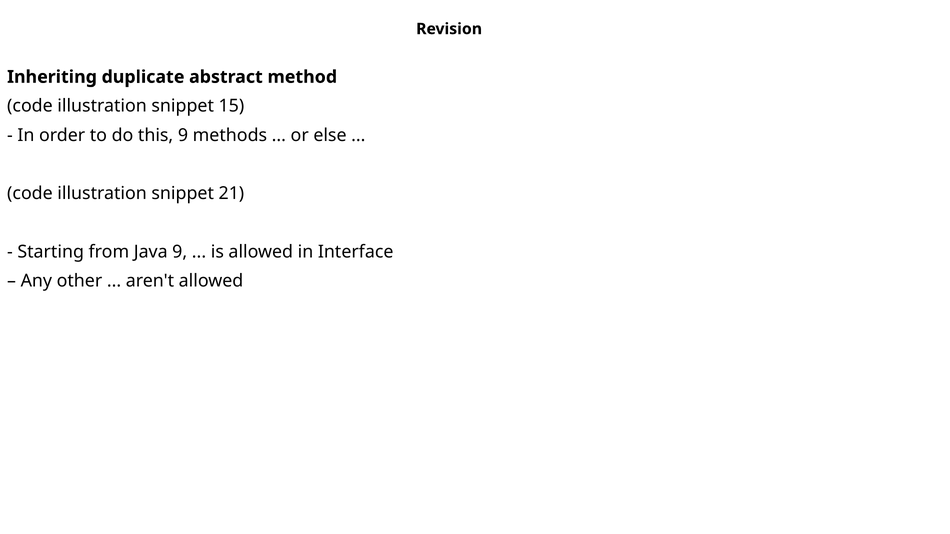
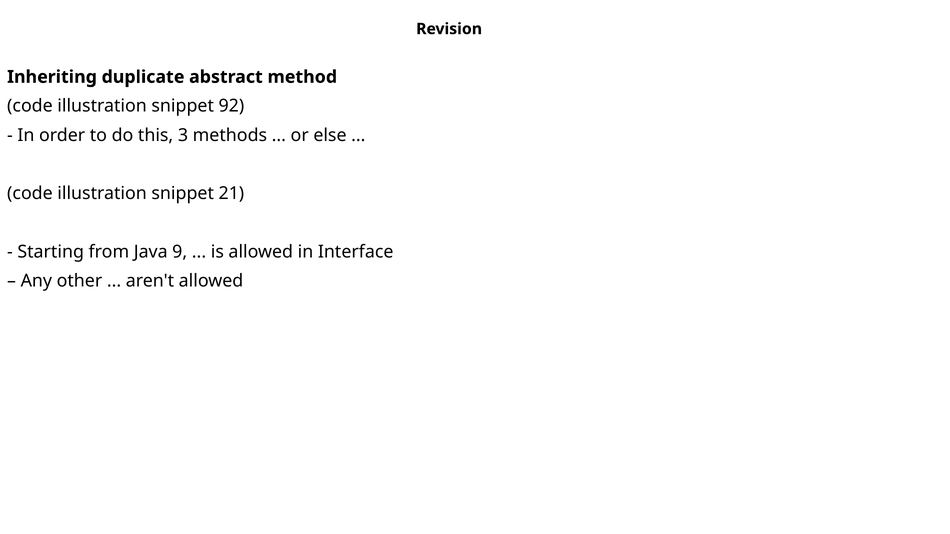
15: 15 -> 92 (231, 106)
this 9: 9 -> 3 (183, 135)
